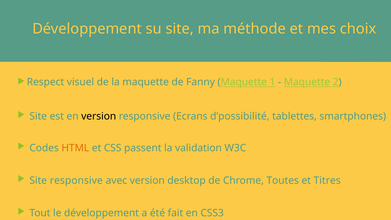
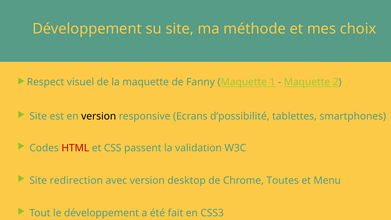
HTML colour: orange -> red (75, 148)
Site responsive: responsive -> redirection (76, 180)
Titres: Titres -> Menu (327, 180)
